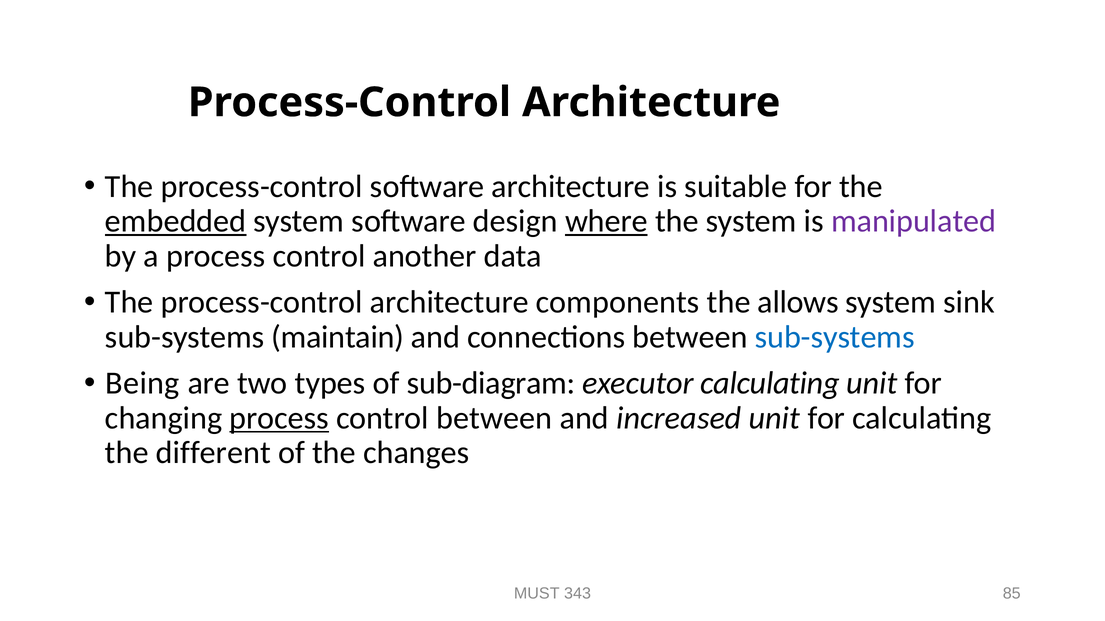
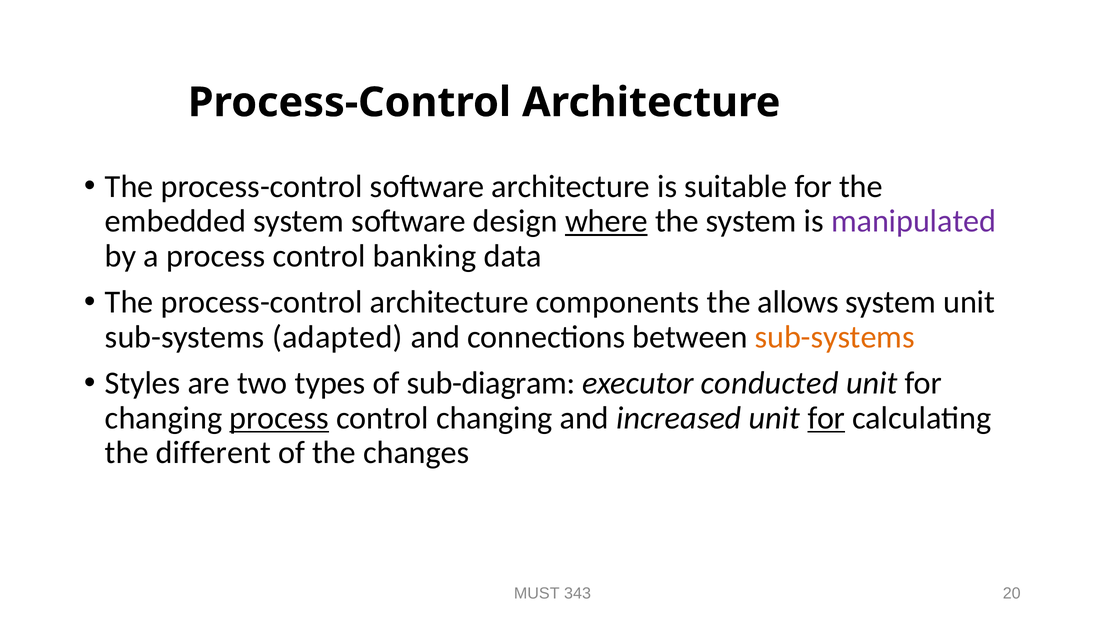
embedded underline: present -> none (176, 222)
another: another -> banking (425, 256)
system sink: sink -> unit (969, 303)
maintain: maintain -> adapted (337, 337)
sub-systems colour: blue -> orange (835, 337)
Being: Being -> Styles (143, 384)
executor calculating: calculating -> conducted (770, 384)
control between: between -> changing (494, 418)
for underline: none -> present (826, 418)
85: 85 -> 20 (1012, 594)
